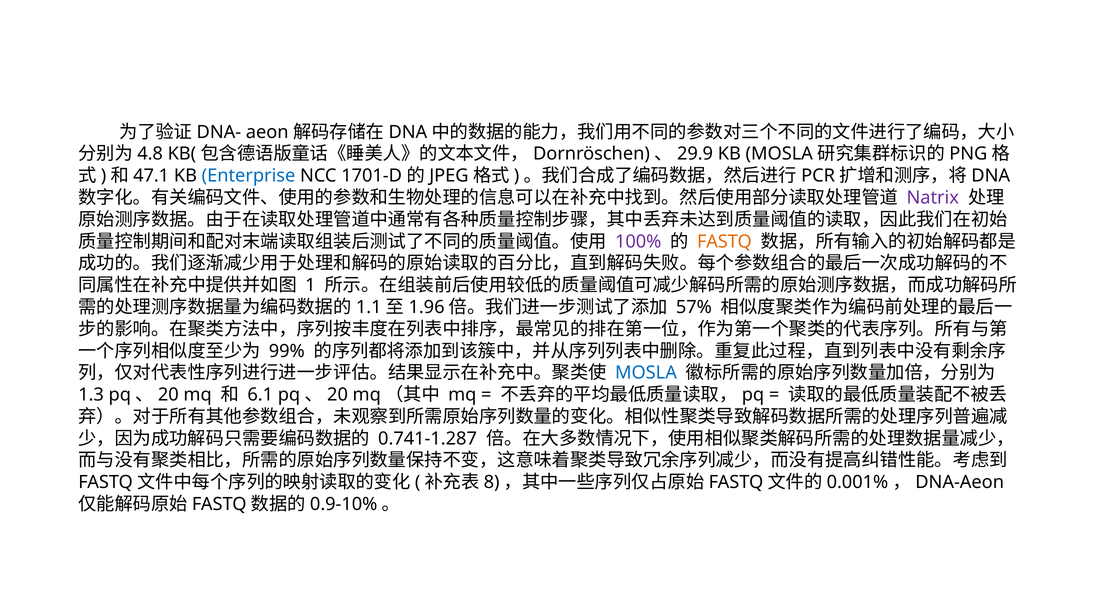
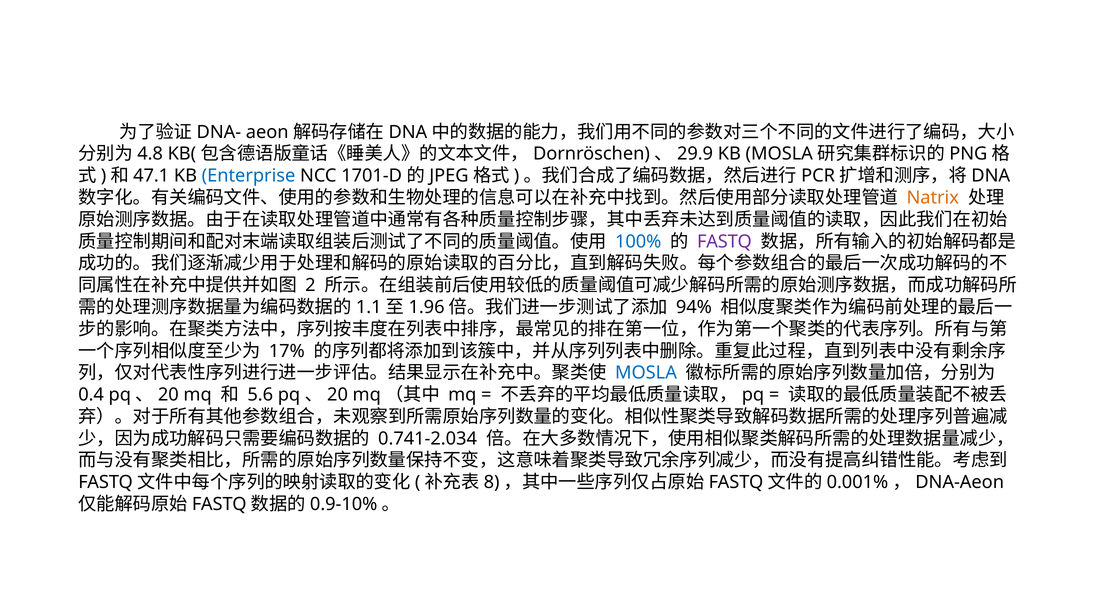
Natrix colour: purple -> orange (933, 198)
100% colour: purple -> blue (638, 242)
FASTQ colour: orange -> purple (724, 242)
1: 1 -> 2 (310, 286)
57%: 57% -> 94% (694, 307)
99%: 99% -> 17% (287, 351)
1.3: 1.3 -> 0.4 (91, 395)
6.1: 6.1 -> 5.6 (260, 395)
0.741-1.287: 0.741-1.287 -> 0.741-2.034 (428, 439)
